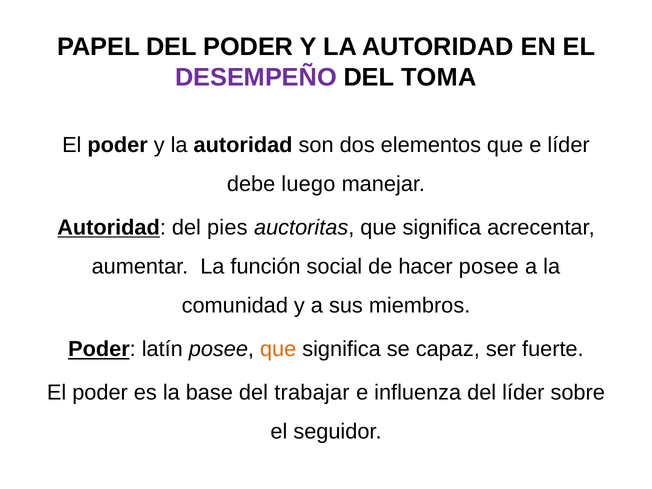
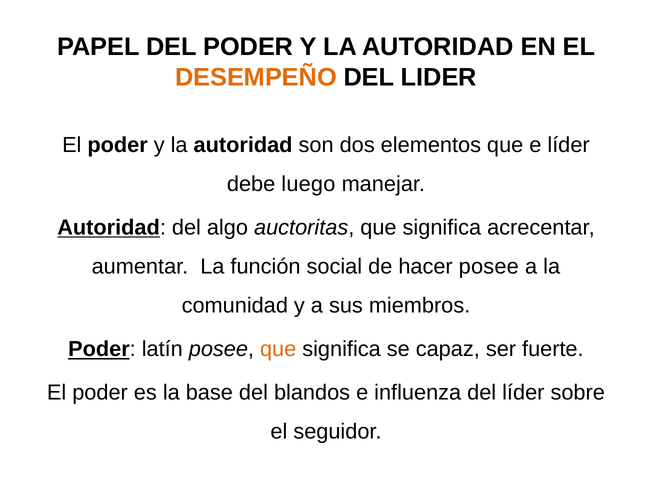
DESEMPEÑO colour: purple -> orange (256, 77)
TOMA: TOMA -> LIDER (439, 77)
pies: pies -> algo (227, 228)
trabajar: trabajar -> blandos (312, 393)
